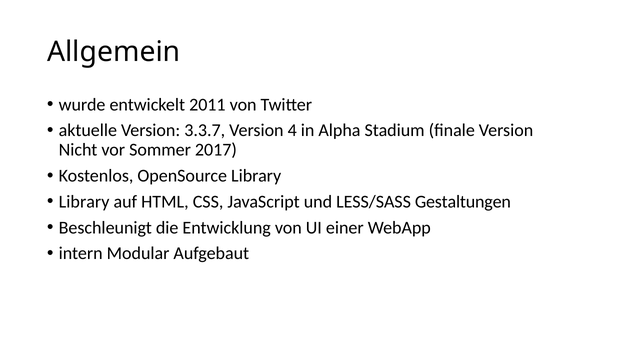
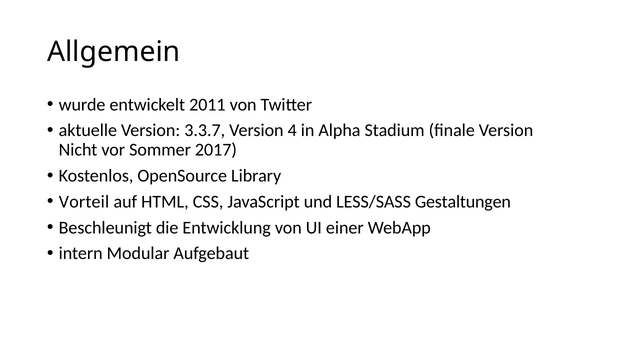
Library: Library -> Vorteil (84, 202)
